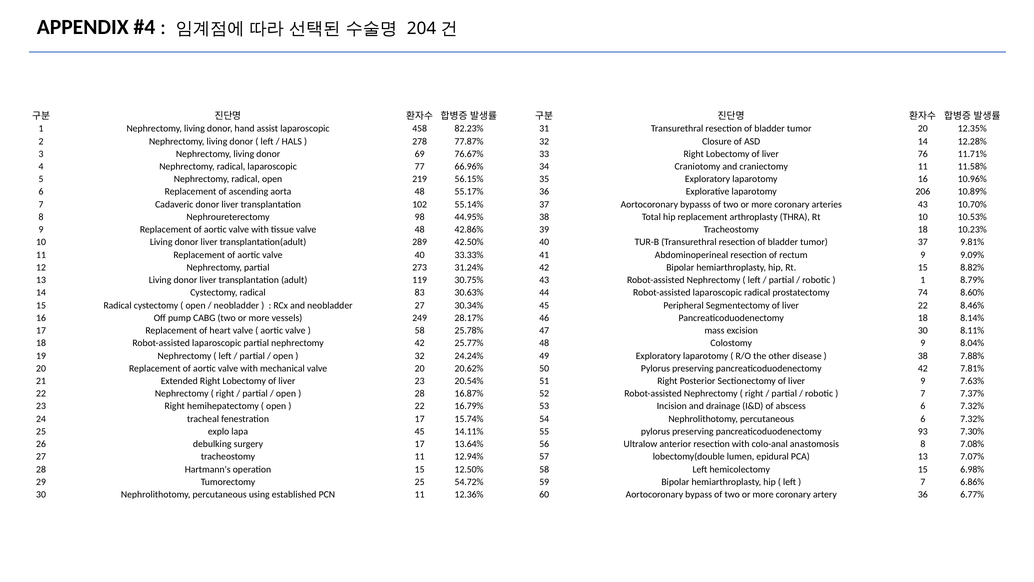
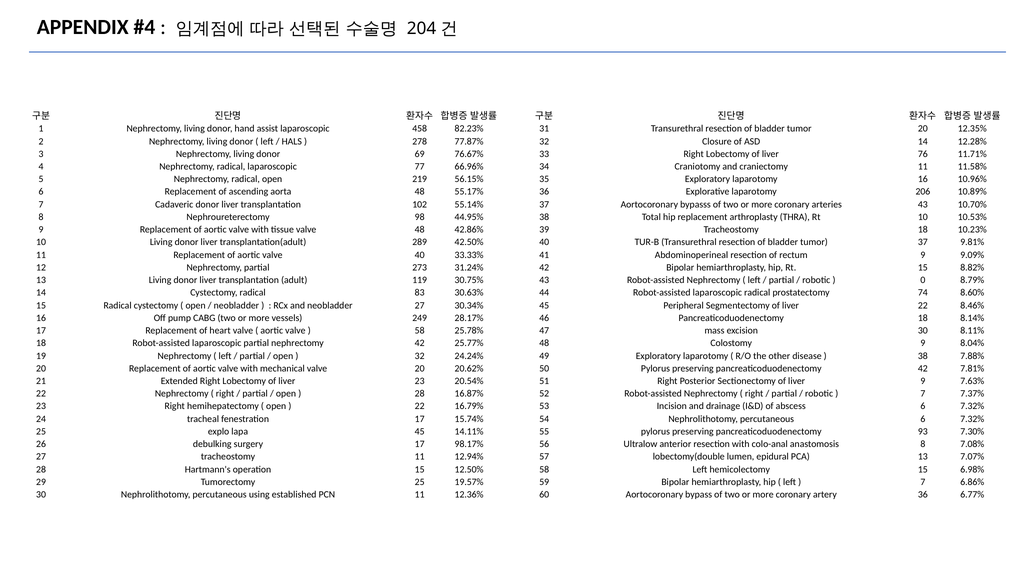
1: 1 -> 0 (923, 280)
13.64%: 13.64% -> 98.17% (469, 444)
54.72%: 54.72% -> 19.57% (469, 482)
